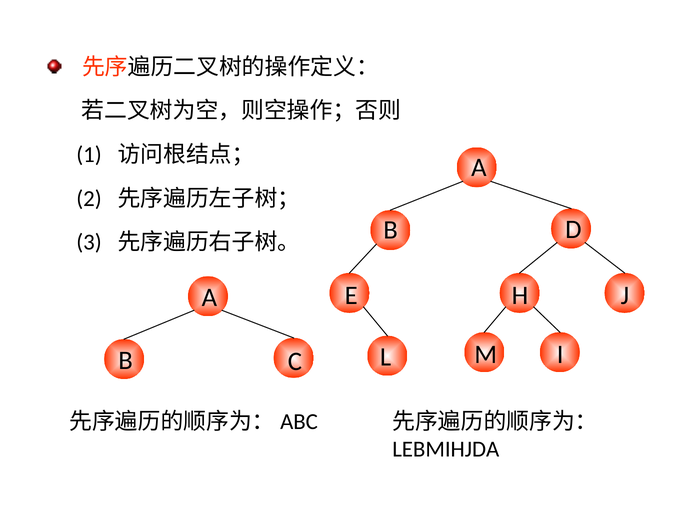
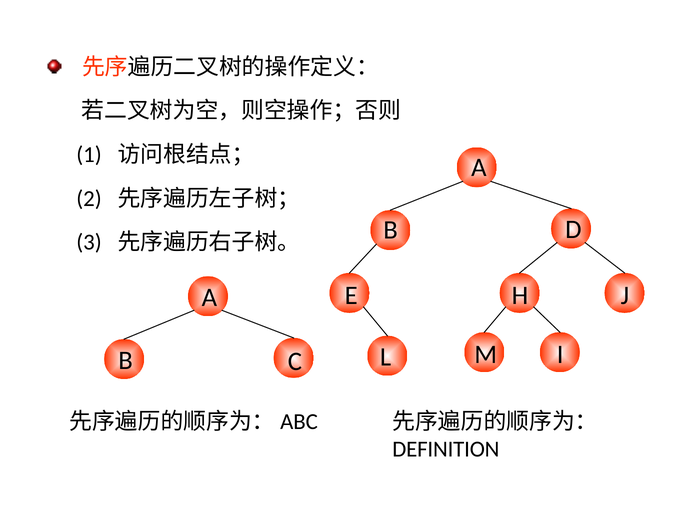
LEBMIHJDA: LEBMIHJDA -> DEFINITION (446, 449)
